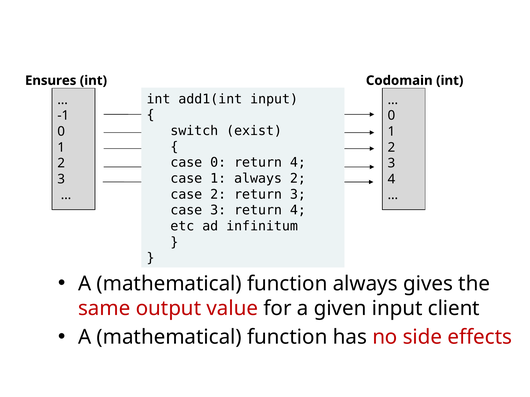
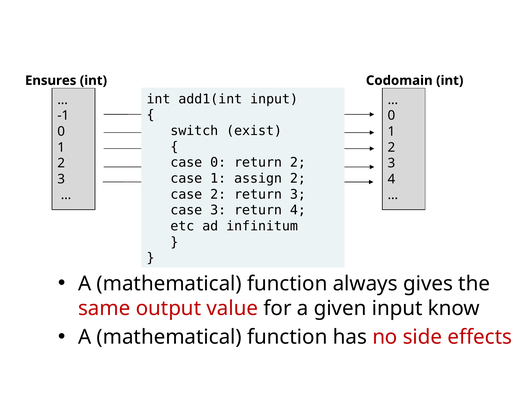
0 return 4: 4 -> 2 (298, 163)
1 always: always -> assign (258, 179)
client: client -> know (454, 309)
